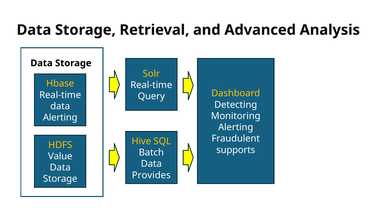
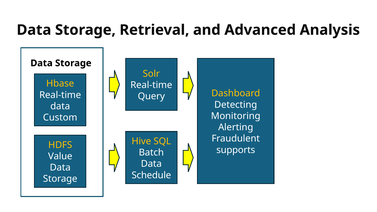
Alerting: Alerting -> Custom (60, 118)
Provides: Provides -> Schedule (151, 175)
